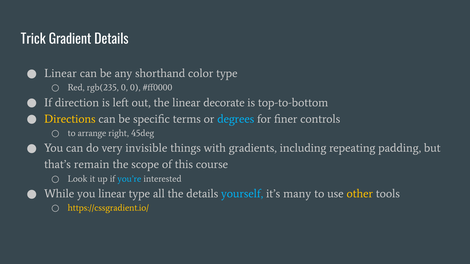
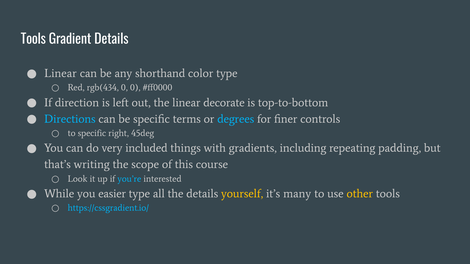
Trick: Trick -> Tools (33, 39)
rgb(235: rgb(235 -> rgb(434 (103, 88)
Directions colour: yellow -> light blue (70, 119)
to arrange: arrange -> specific (92, 133)
invisible: invisible -> included (146, 148)
remain: remain -> writing (92, 165)
you linear: linear -> easier (112, 194)
yourself colour: light blue -> yellow (242, 194)
https://cssgradient.io/ colour: yellow -> light blue (108, 208)
